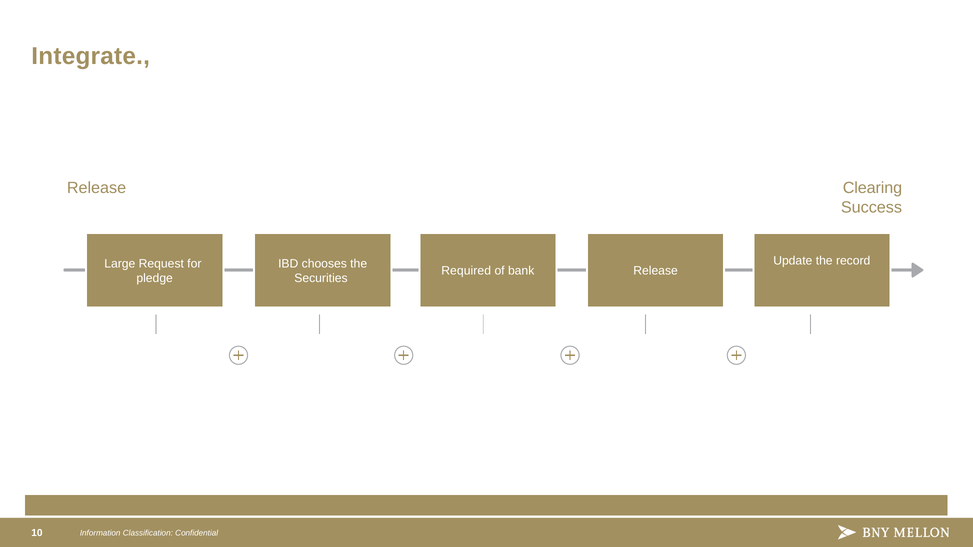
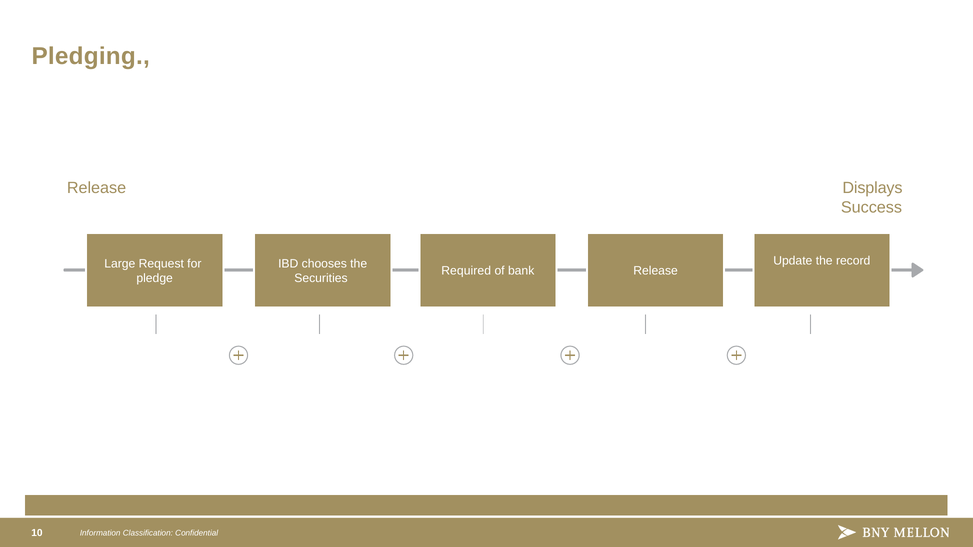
Integrate: Integrate -> Pledging (91, 56)
Clearing: Clearing -> Displays (872, 188)
